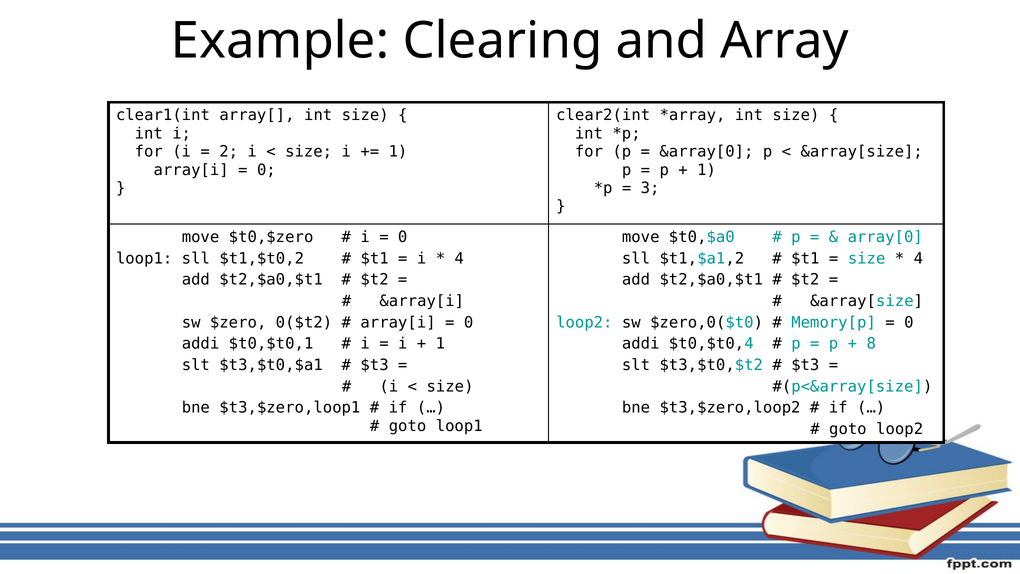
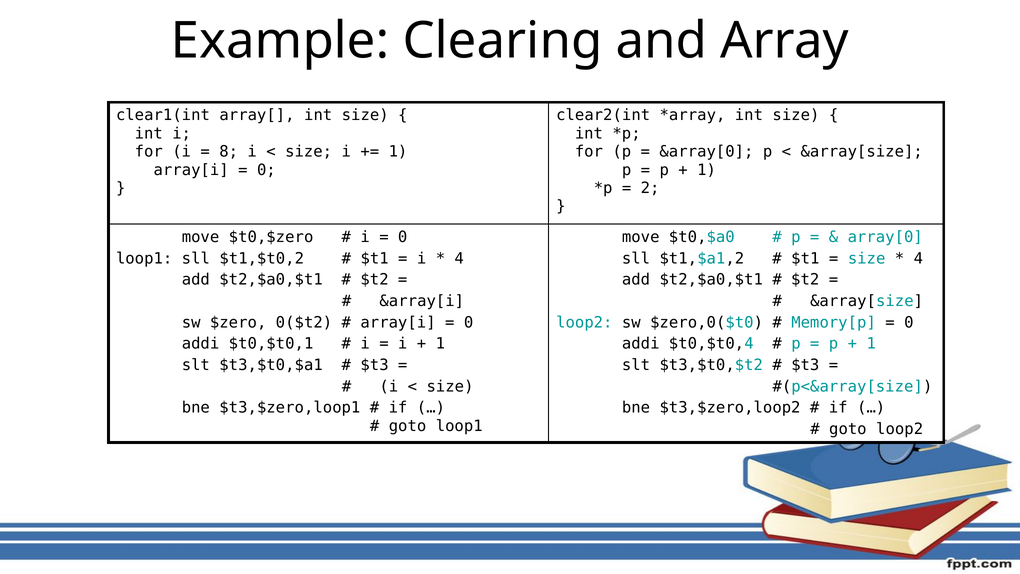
2: 2 -> 8 (229, 152)
3: 3 -> 2 (650, 188)
8: 8 -> 1 (871, 344)
